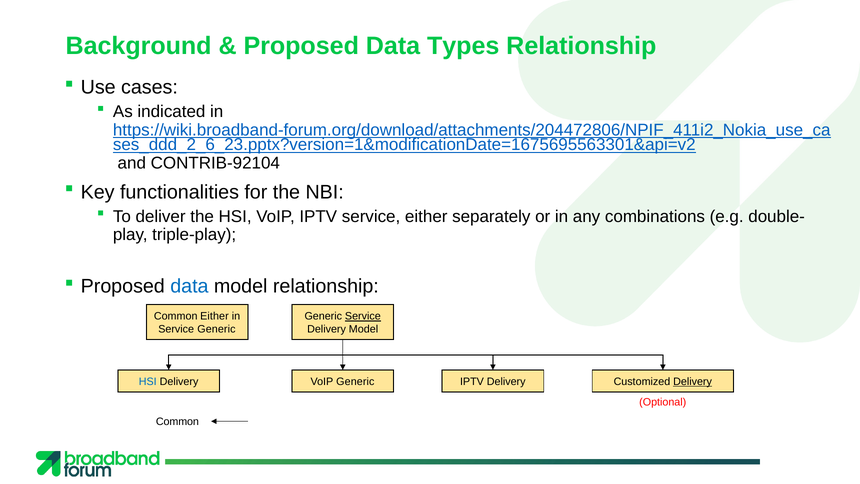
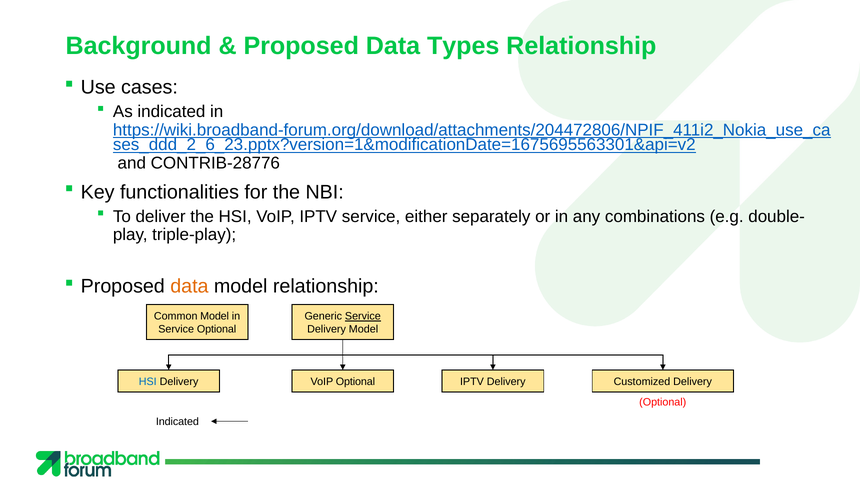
CONTRIB-92104: CONTRIB-92104 -> CONTRIB-28776 (215, 163)
data colour: blue -> orange (189, 286)
Common Either: Either -> Model (215, 316)
Service Generic: Generic -> Optional (217, 329)
VoIP Generic: Generic -> Optional (355, 381)
Delivery underline: present -> none (693, 381)
Common: Common -> Indicated (177, 422)
